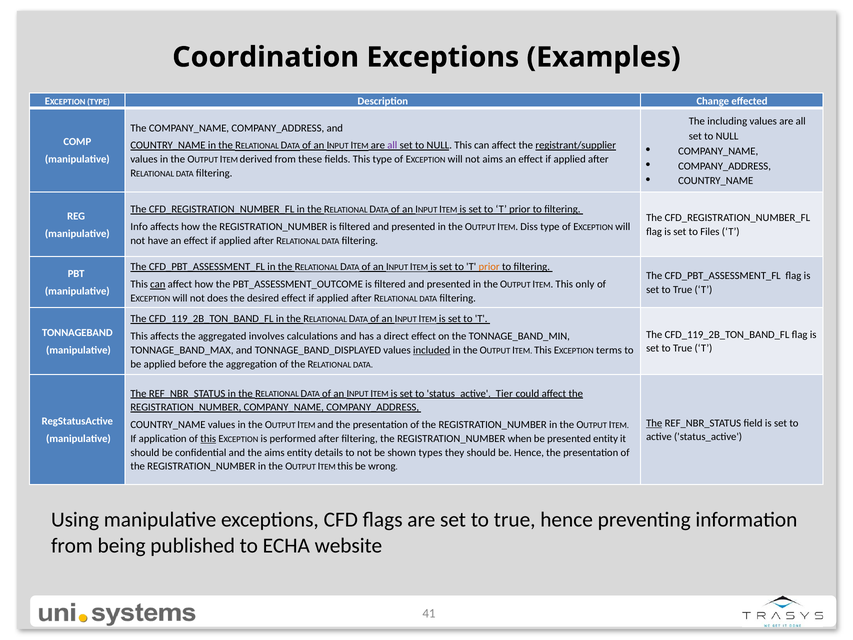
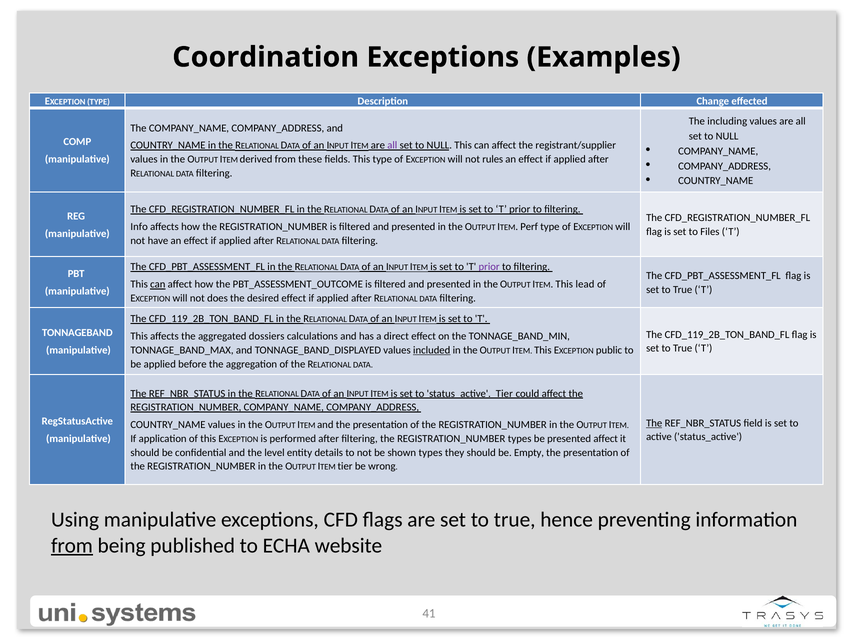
registrant/supplier underline: present -> none (576, 145)
not aims: aims -> rules (493, 159)
Diss: Diss -> Perf (529, 227)
prior colour: orange -> purple (489, 267)
only: only -> lead (585, 284)
involves: involves -> dossiers (267, 336)
terms: terms -> public (609, 350)
this underline: present -> none (208, 438)
when: when -> types (520, 438)
presented entity: entity -> affect (606, 438)
the aims: aims -> level (275, 452)
be Hence: Hence -> Empty (529, 452)
this: this -> tier (345, 466)
from underline: none -> present (72, 545)
